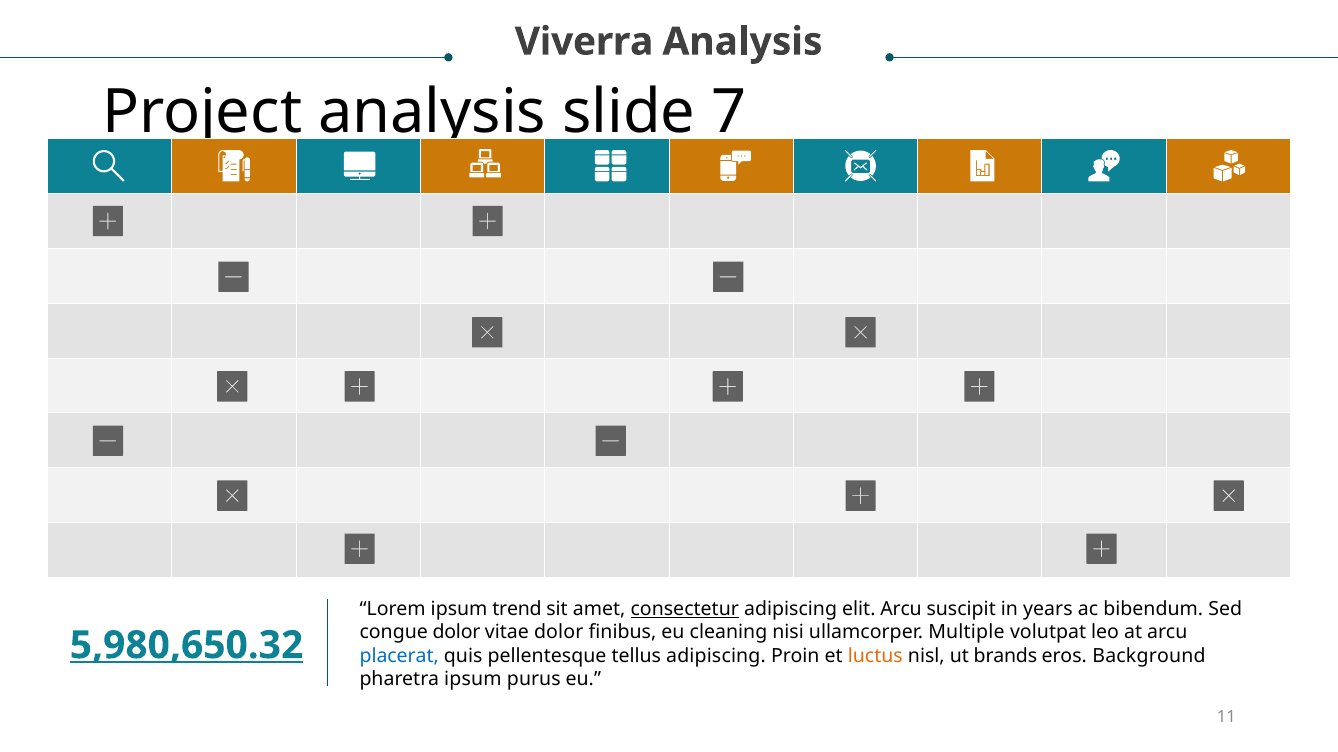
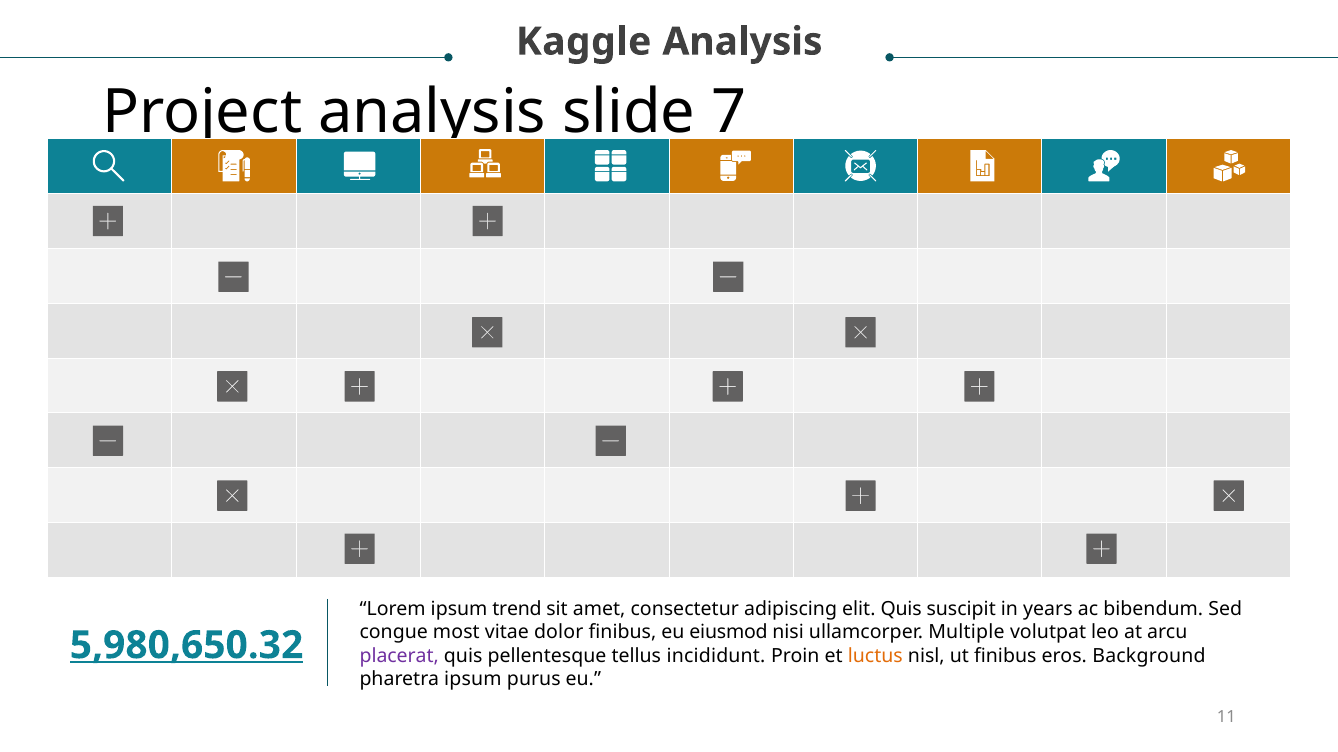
Viverra: Viverra -> Kaggle (584, 42)
consectetur underline: present -> none (685, 609)
elit Arcu: Arcu -> Quis (901, 609)
congue dolor: dolor -> most (456, 633)
cleaning: cleaning -> eiusmod (729, 633)
placerat colour: blue -> purple (399, 656)
tellus adipiscing: adipiscing -> incididunt (716, 656)
ut brands: brands -> finibus (1005, 656)
